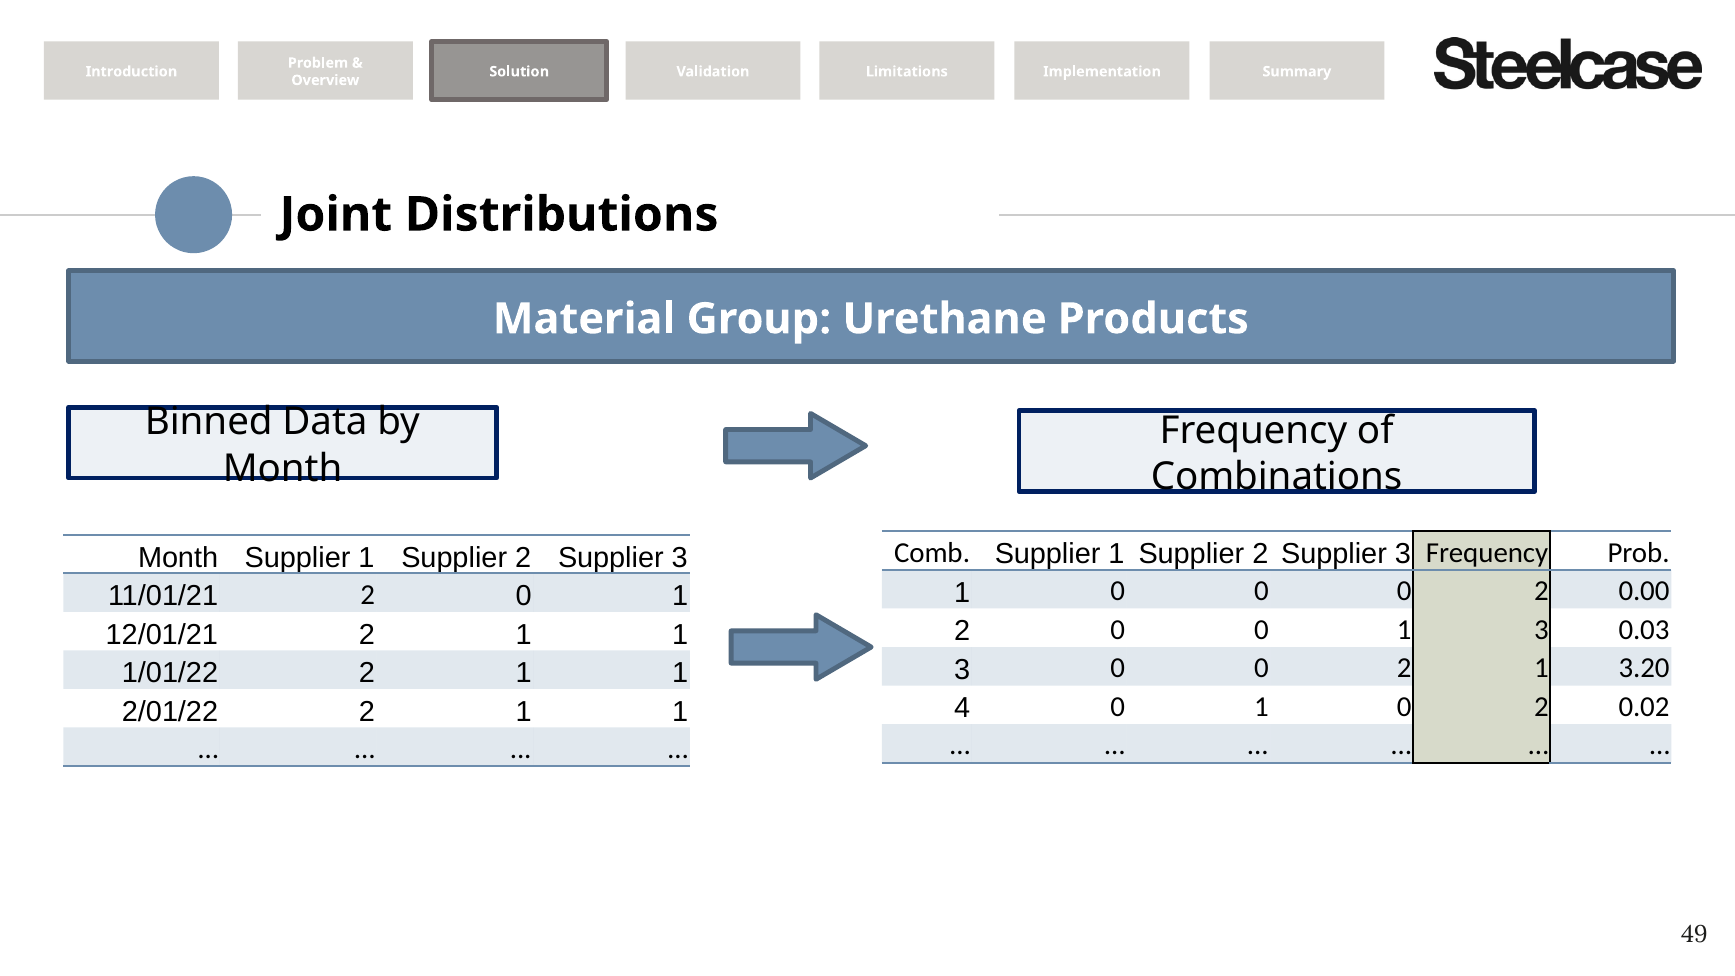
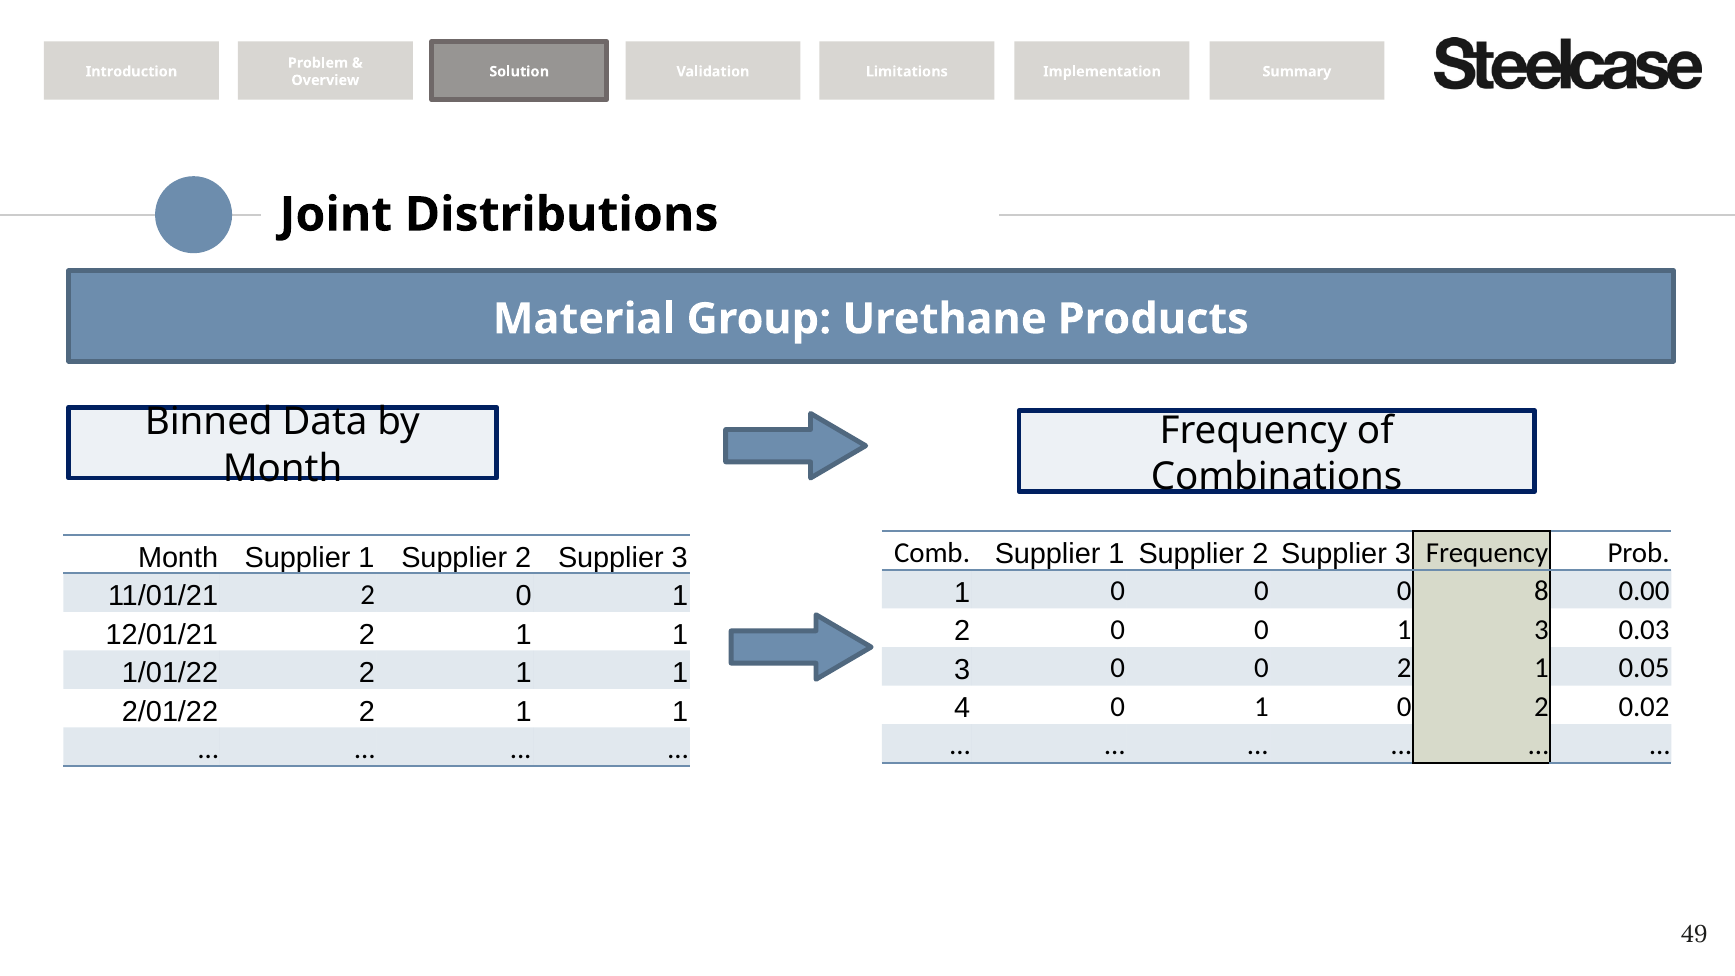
0 0 0 2: 2 -> 8 (1541, 591)
3.20: 3.20 -> 0.05 (1644, 668)
